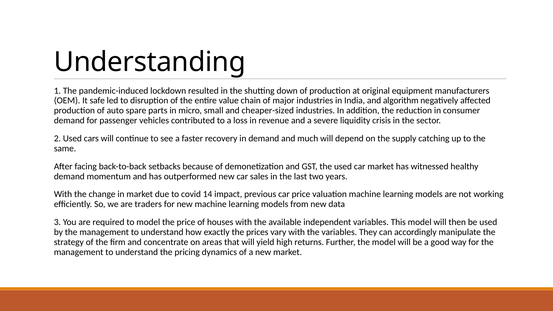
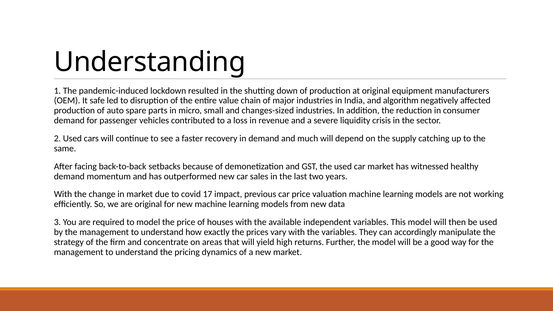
cheaper-sized: cheaper-sized -> changes-sized (268, 111)
14: 14 -> 17 (208, 194)
are traders: traders -> original (148, 204)
